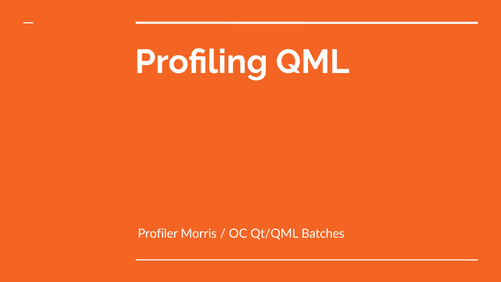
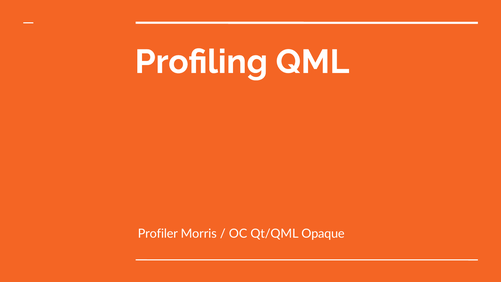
Batches: Batches -> Opaque (323, 233)
